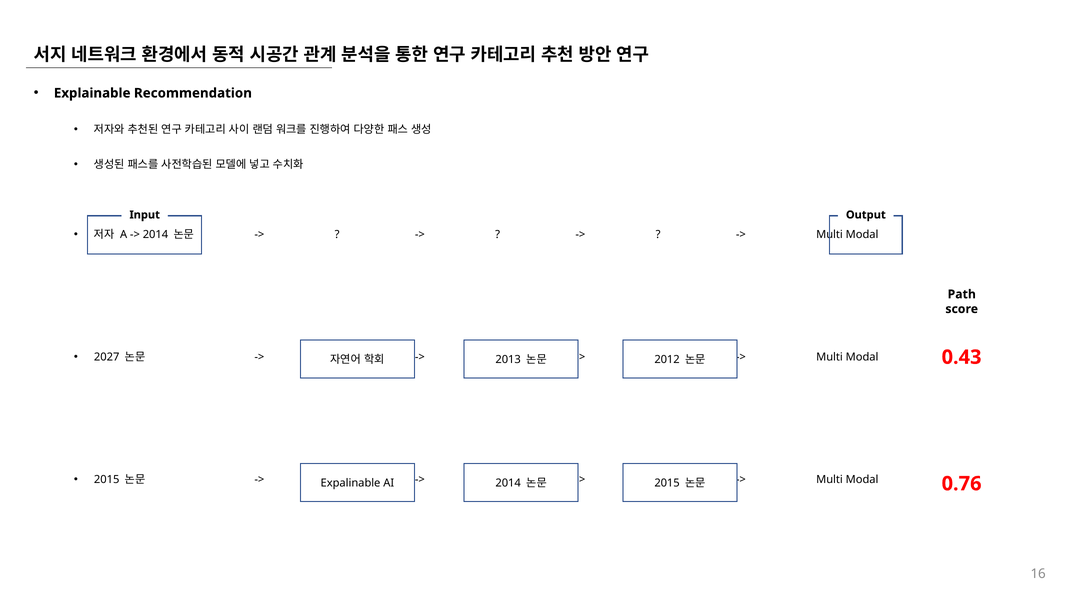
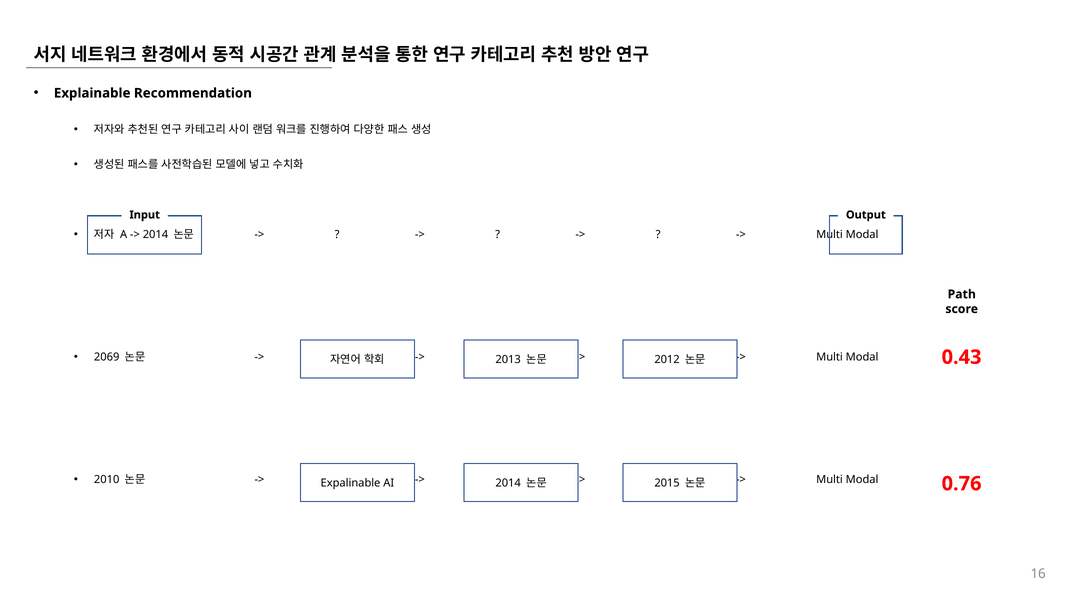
2027: 2027 -> 2069 (107, 357)
2015: 2015 -> 2010 (107, 480)
